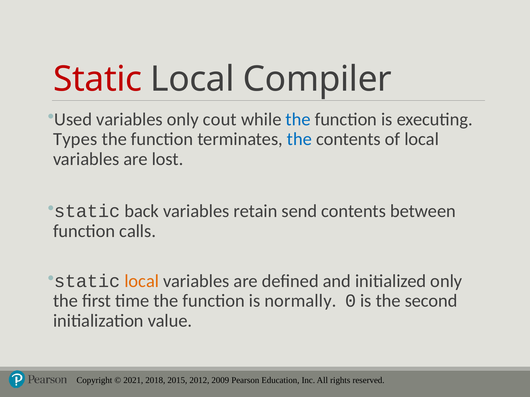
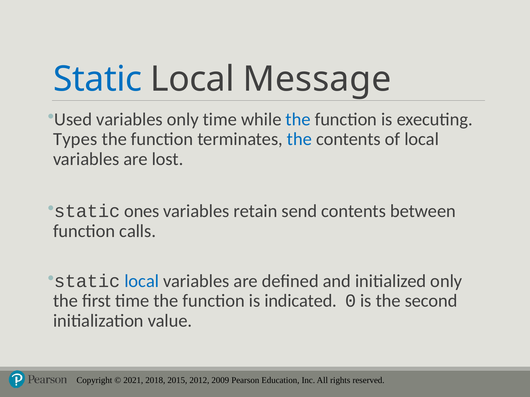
Static colour: red -> blue (98, 79)
Compiler: Compiler -> Message (317, 79)
only cout: cout -> time (220, 119)
back: back -> ones (142, 211)
local colour: orange -> blue (142, 281)
normally: normally -> indicated (301, 301)
